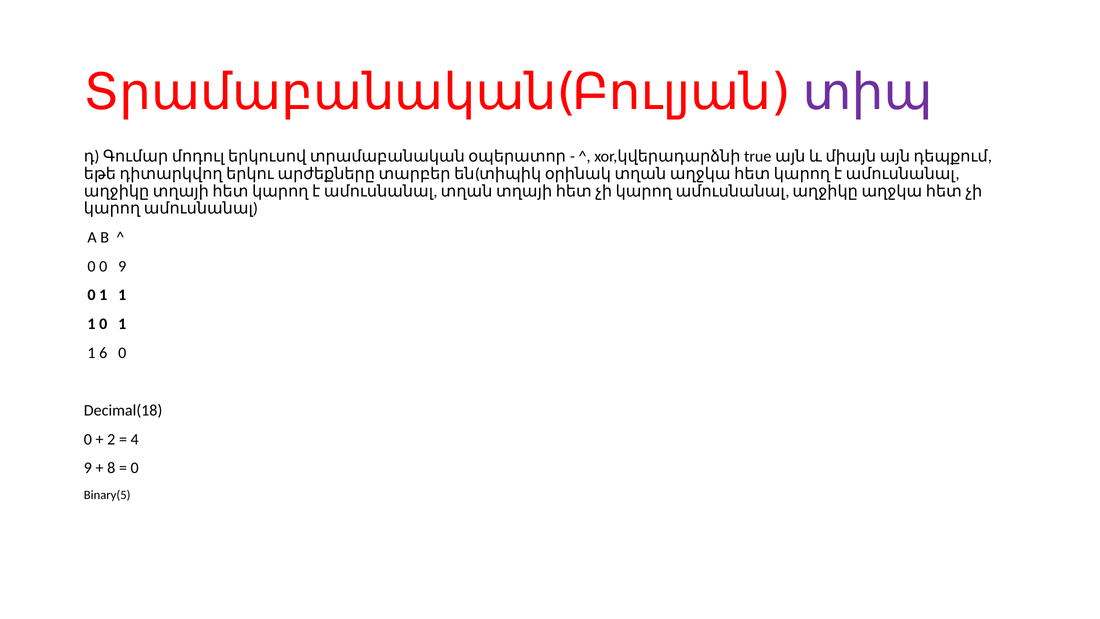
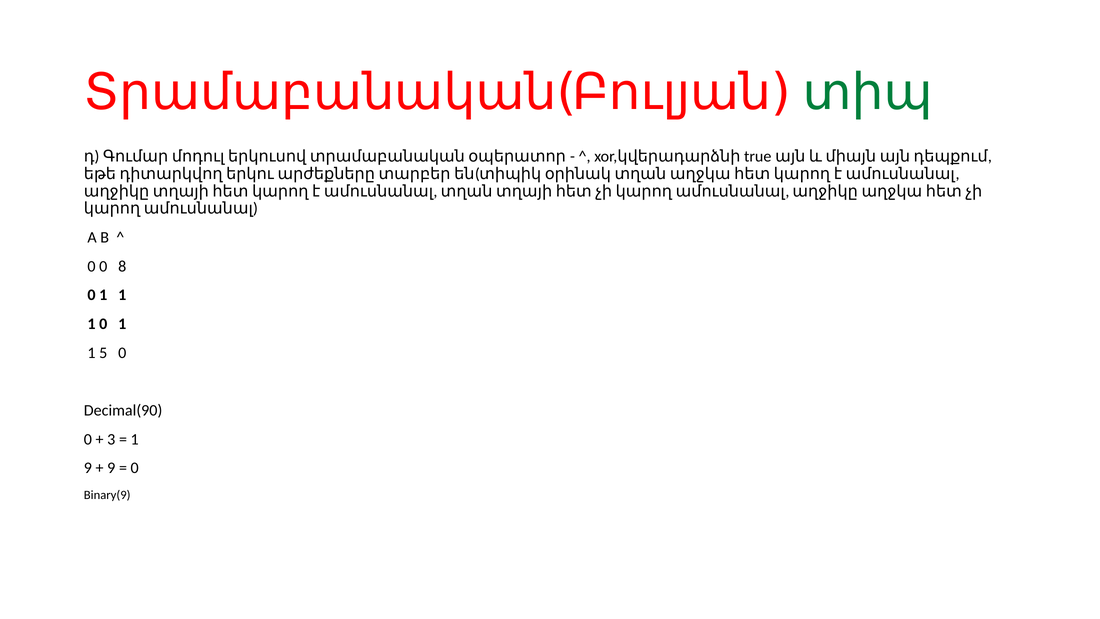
տիպ colour: purple -> green (868, 92)
0 9: 9 -> 8 (122, 266)
6: 6 -> 5 (103, 353)
Decimal(18: Decimal(18 -> Decimal(90 (123, 410)
2: 2 -> 3 (111, 439)
4: 4 -> 1 (135, 439)
8: 8 -> 9 (111, 468)
Binary(5: Binary(5 -> Binary(9 (107, 495)
